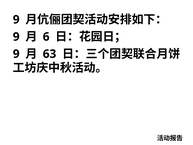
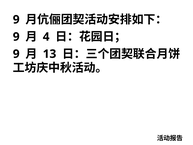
6: 6 -> 4 (46, 37)
63: 63 -> 13 (50, 54)
